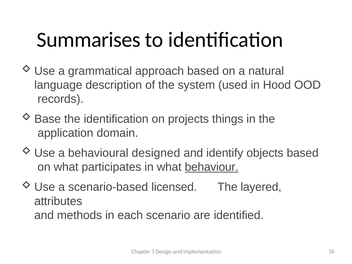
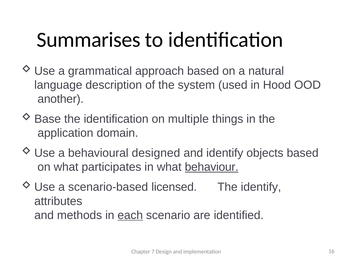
records: records -> another (61, 99)
projects: projects -> multiple (188, 119)
The layered: layered -> identify (261, 187)
each underline: none -> present (130, 215)
